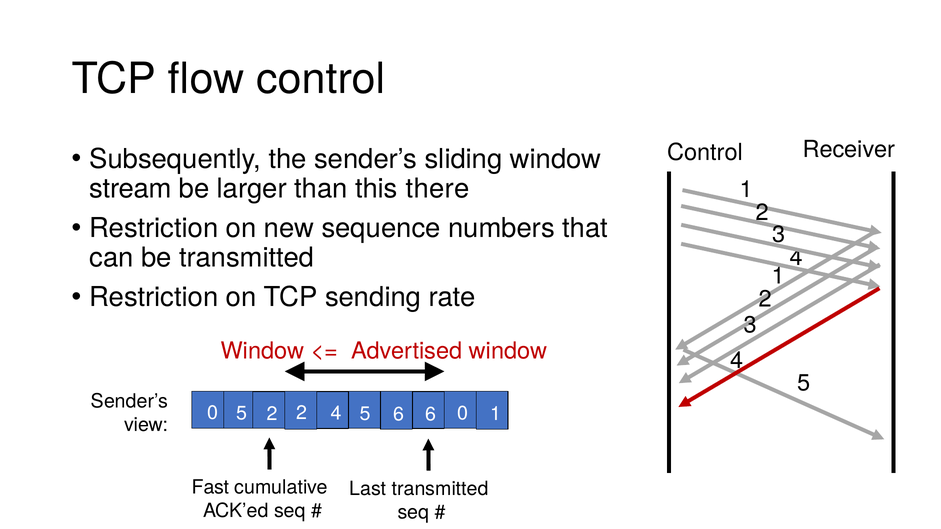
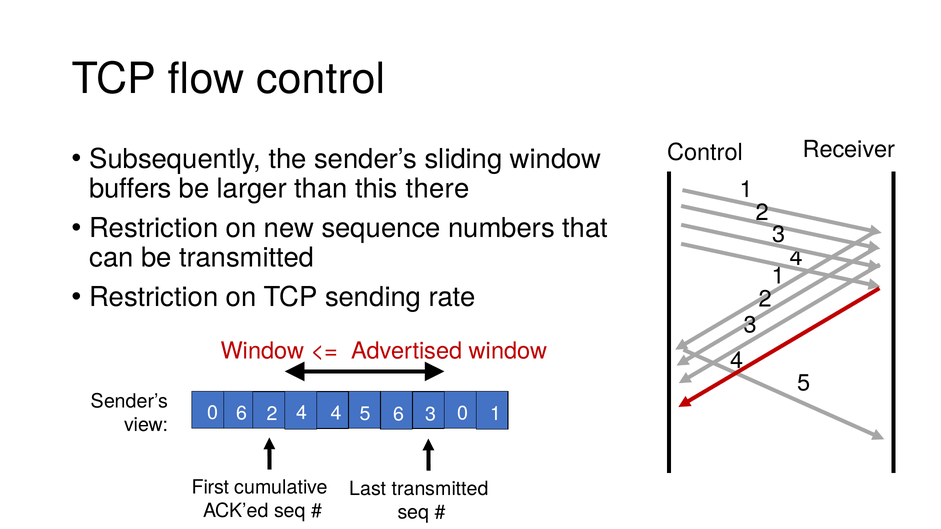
stream: stream -> buffers (130, 189)
0 5: 5 -> 6 (242, 413)
2: 2 -> 4 (302, 413)
6 6: 6 -> 3 (431, 414)
Fast: Fast -> First (210, 488)
